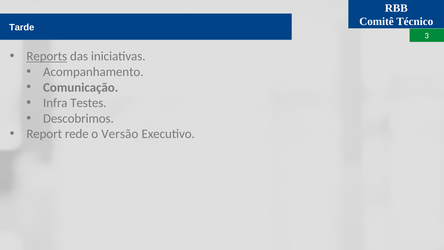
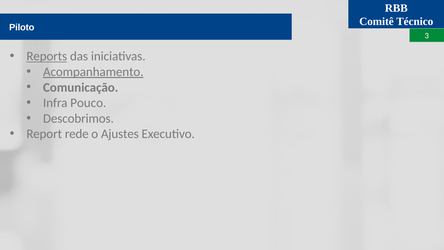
Tarde: Tarde -> Piloto (22, 27)
Acompanhamento underline: none -> present (93, 72)
Testes: Testes -> Pouco (88, 103)
Versão: Versão -> Ajustes (120, 134)
